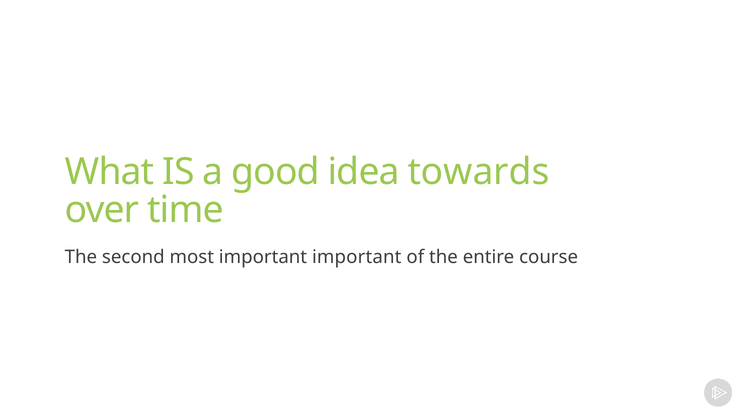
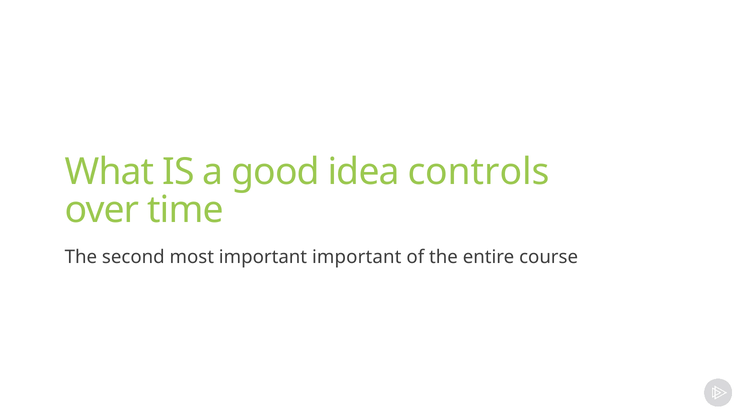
towards: towards -> controls (479, 172)
